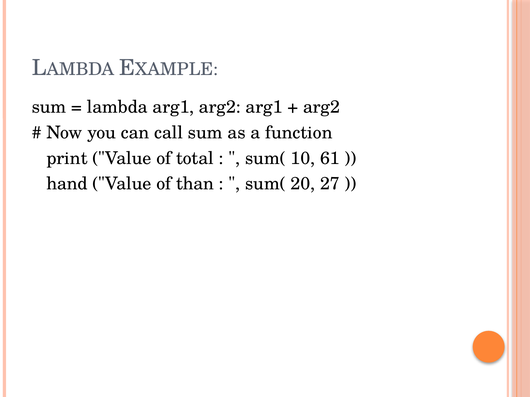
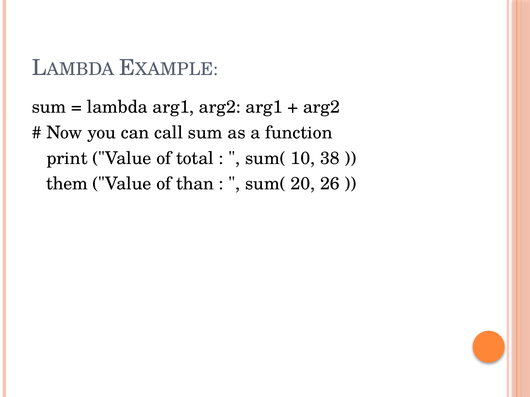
61: 61 -> 38 (330, 158)
hand: hand -> them (67, 184)
27: 27 -> 26 (330, 184)
